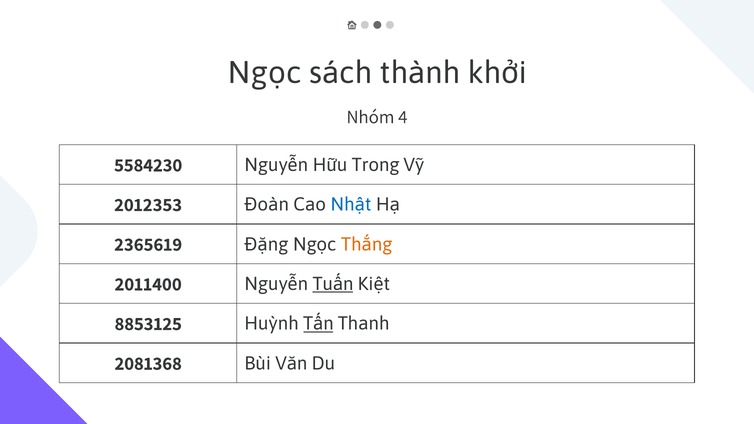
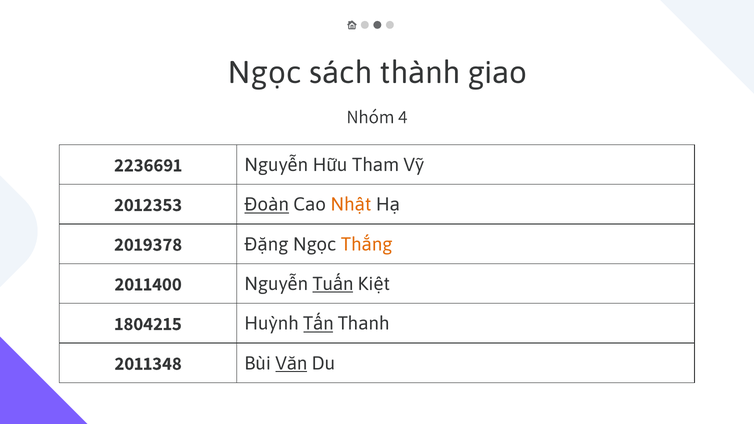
khởi: khởi -> giao (497, 73)
5584230: 5584230 -> 2236691 (148, 165)
Trong: Trong -> Tham (376, 165)
Đoàn underline: none -> present (267, 205)
Nhật colour: blue -> orange (351, 205)
2365619: 2365619 -> 2019378 (148, 245)
8853125: 8853125 -> 1804215 (148, 324)
2081368: 2081368 -> 2011348 (148, 364)
Văn underline: none -> present (291, 364)
